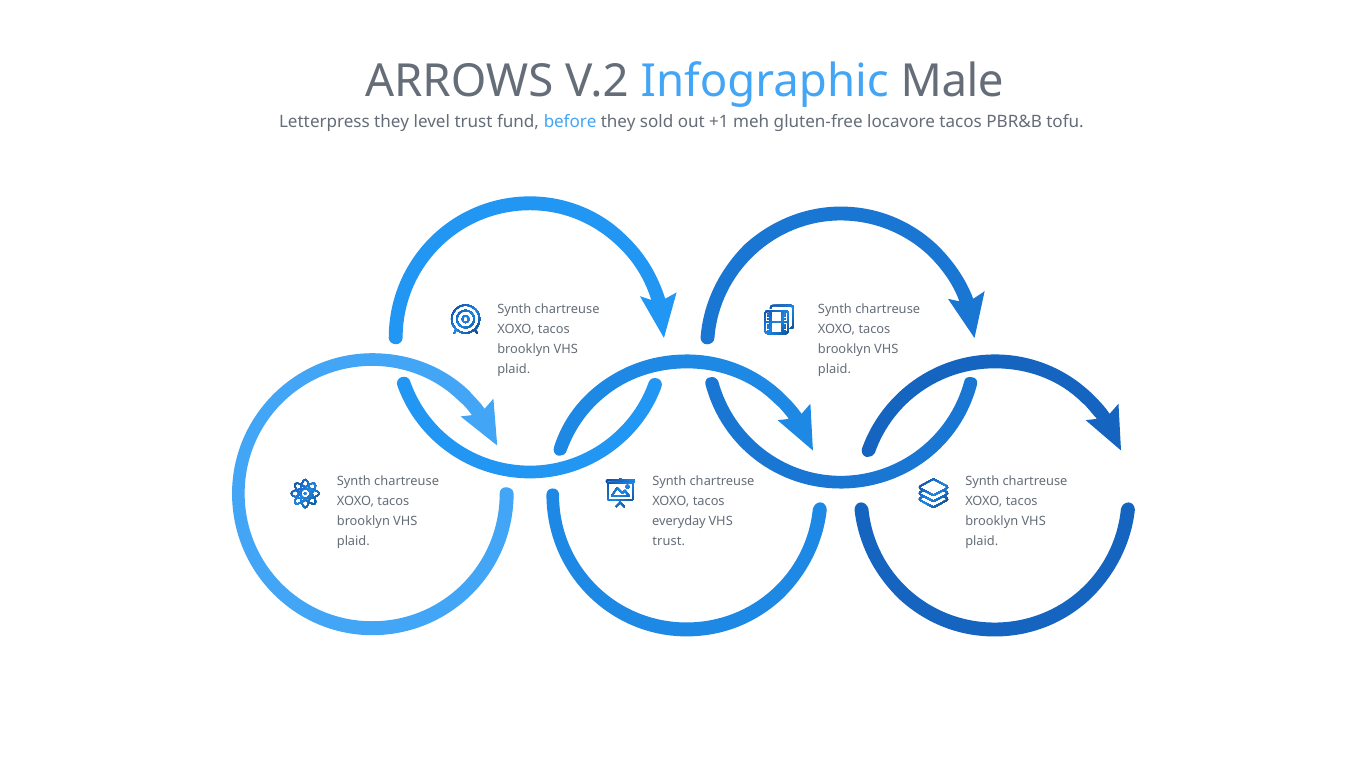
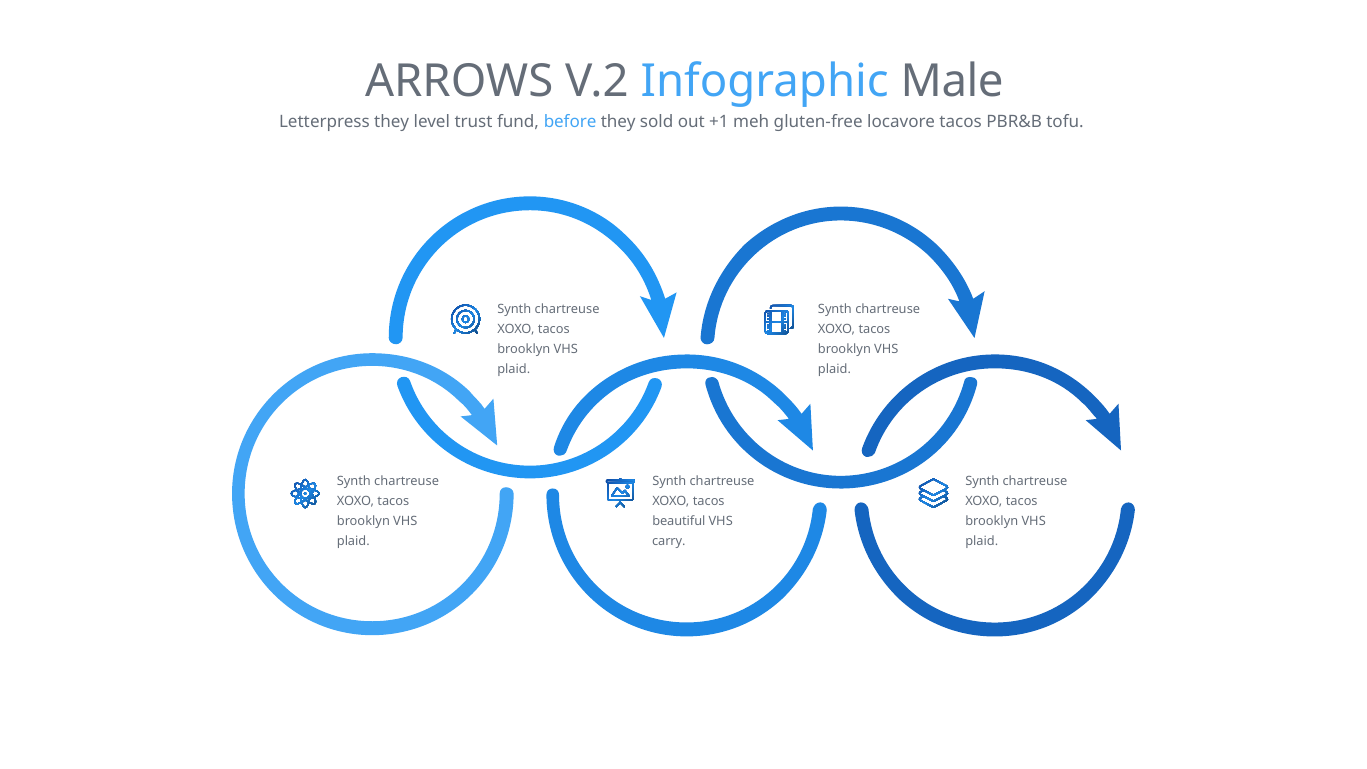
everyday: everyday -> beautiful (679, 521)
trust: trust -> carry (669, 541)
